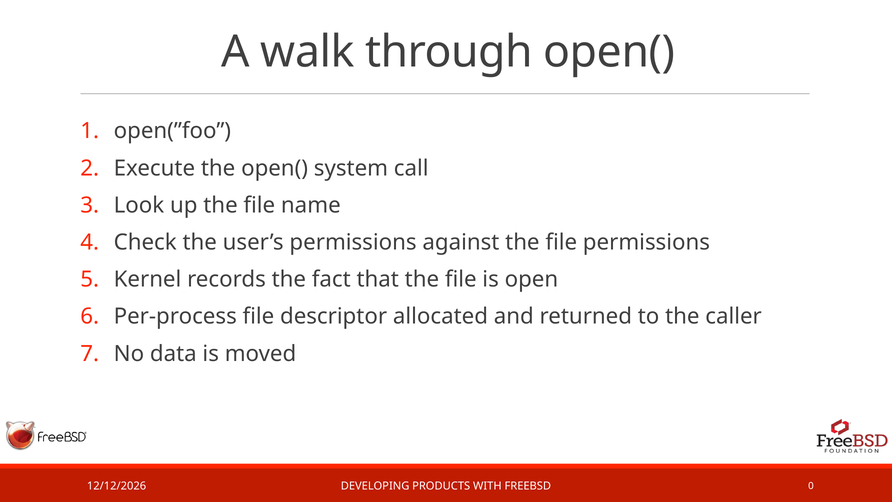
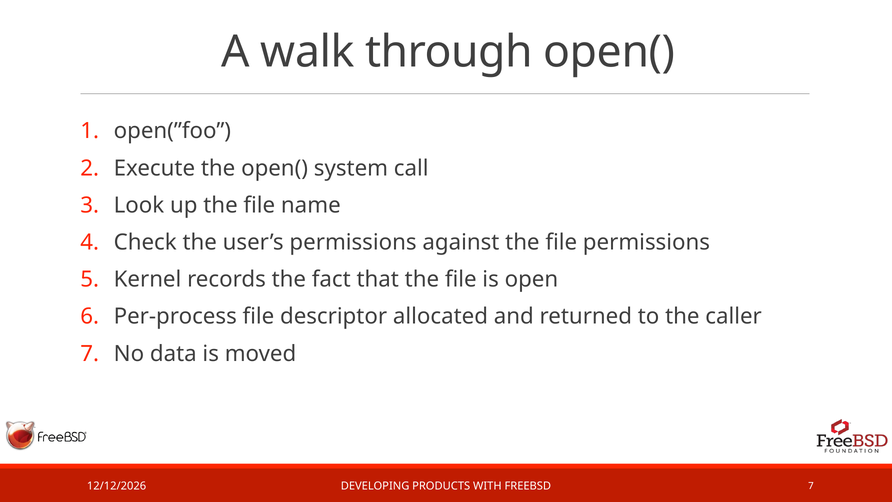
FREEBSD 0: 0 -> 7 (811, 486)
